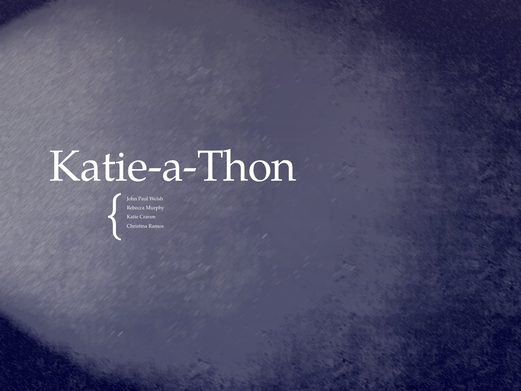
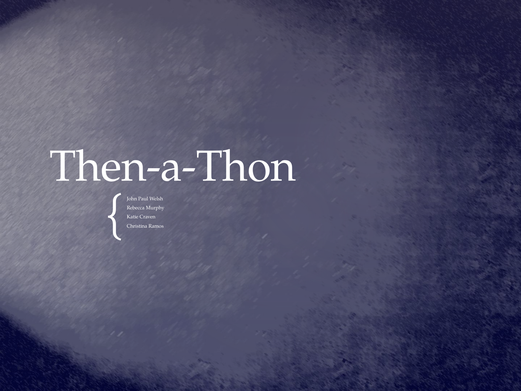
Katie-a-Thon: Katie-a-Thon -> Then-a-Thon (173, 167)
